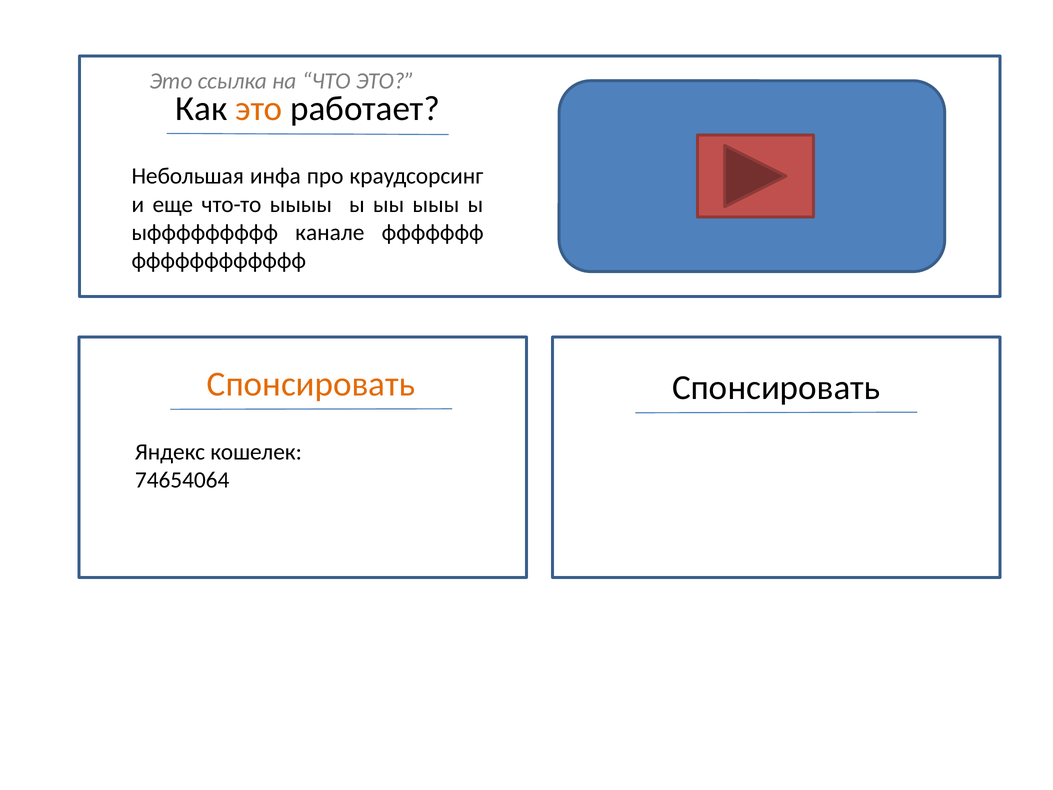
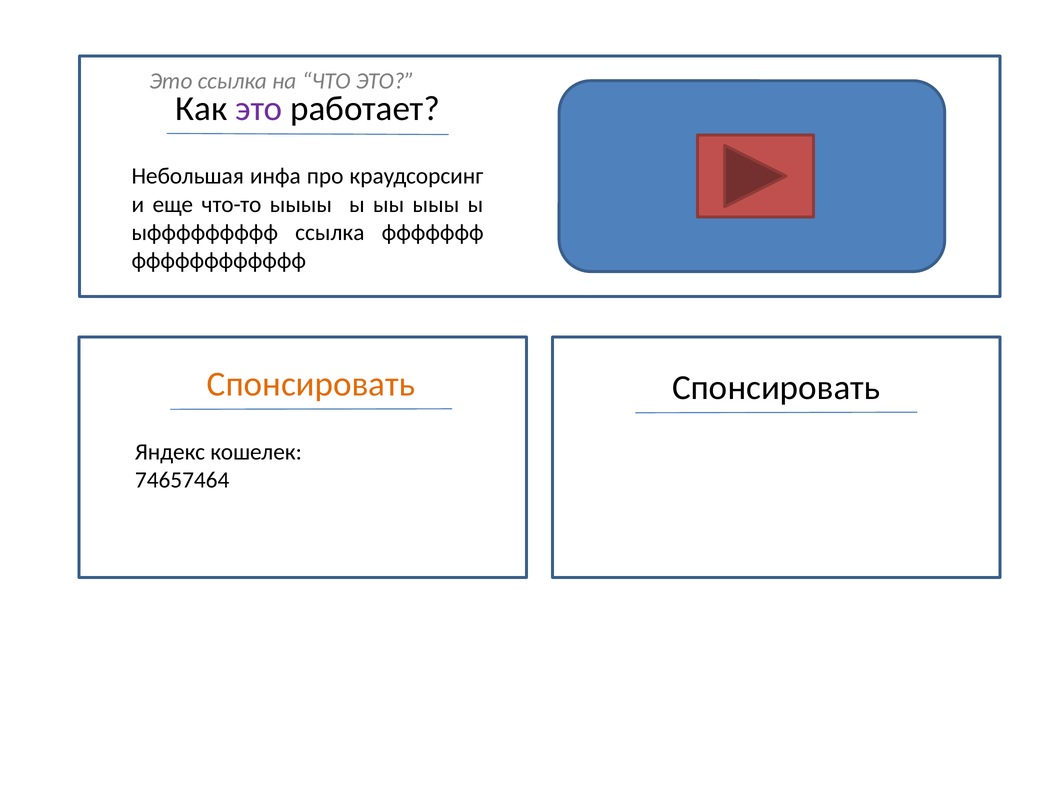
это colour: orange -> purple (259, 108)
канале: канале -> ссылка (330, 232)
74654064: 74654064 -> 74657464 (182, 480)
